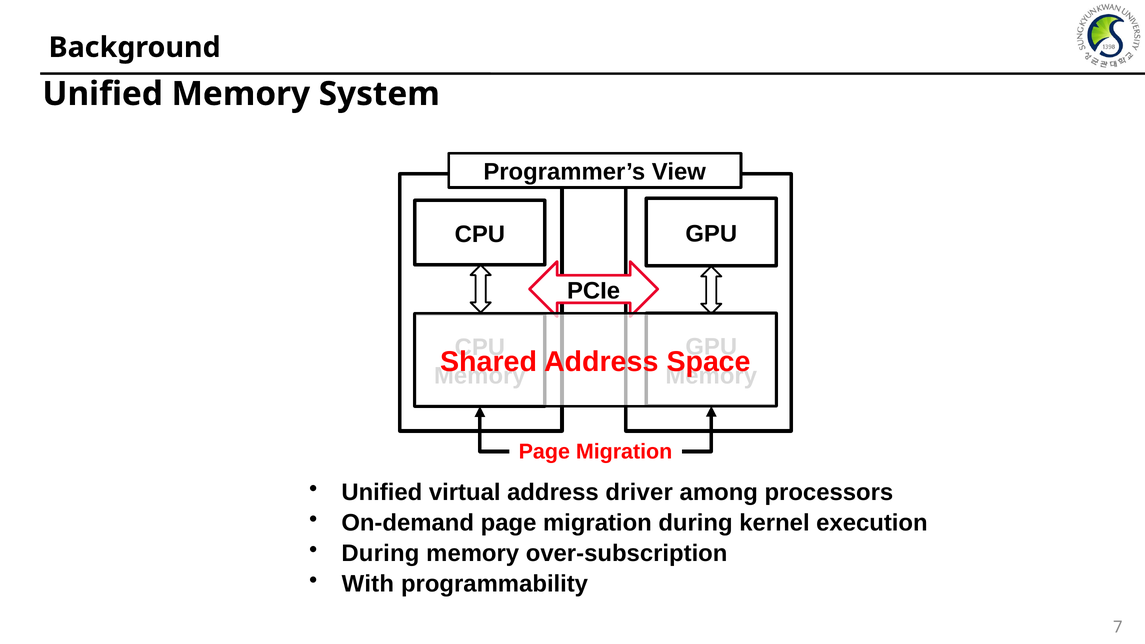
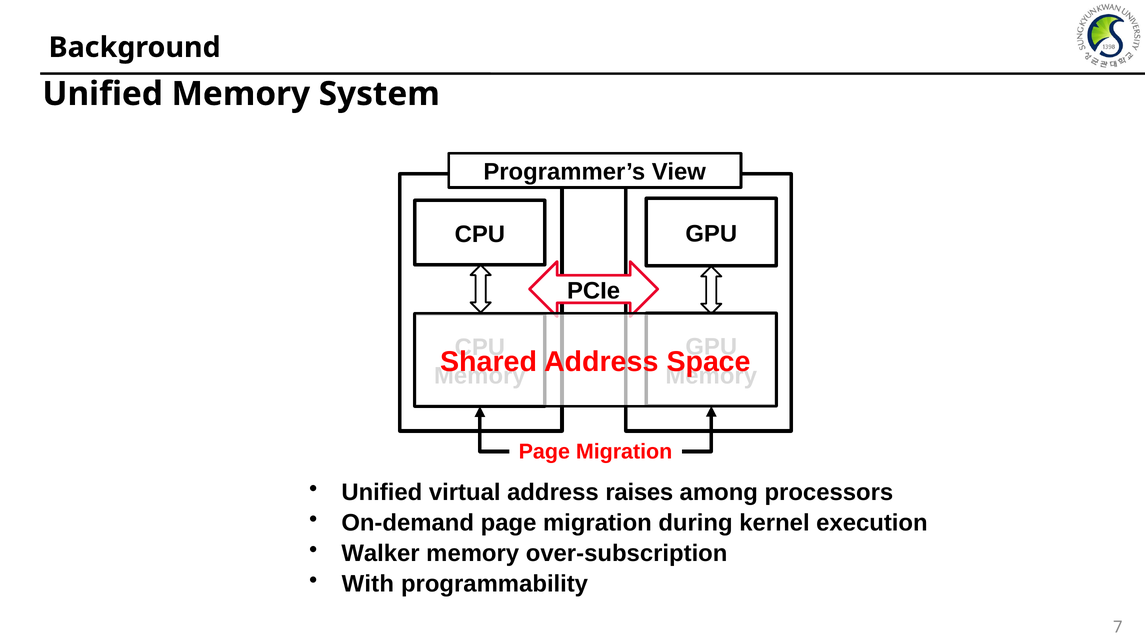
driver: driver -> raises (639, 492)
During: During -> Walker (381, 554)
